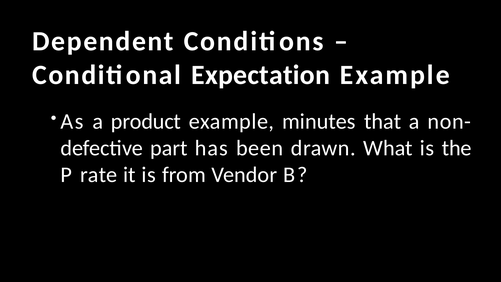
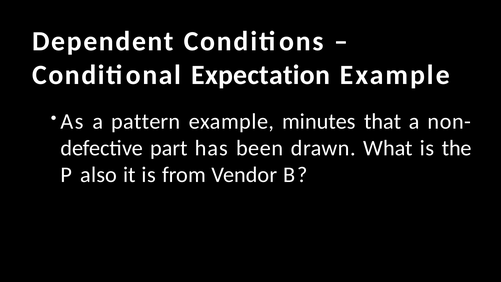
product: product -> pattern (146, 121)
rate: rate -> also (99, 175)
